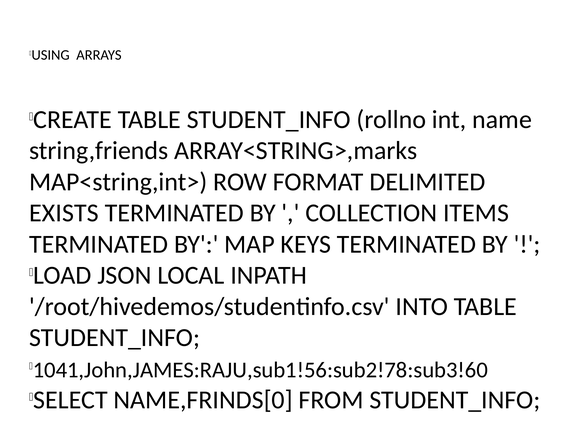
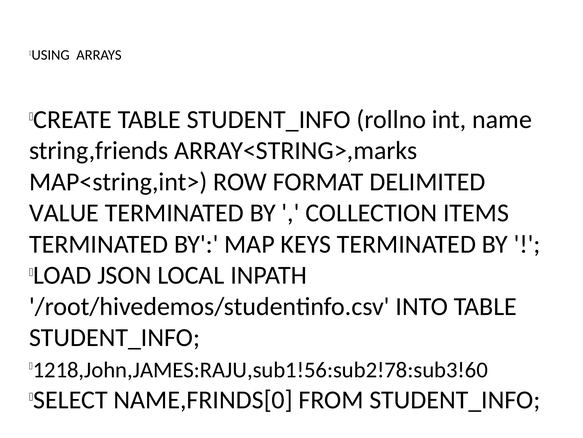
EXISTS: EXISTS -> VALUE (64, 213)
1041,John,JAMES:RAJU,sub1!56:sub2!78:sub3!60: 1041,John,JAMES:RAJU,sub1!56:sub2!78:sub3!60 -> 1218,John,JAMES:RAJU,sub1!56:sub2!78:sub3!60 (260, 369)
